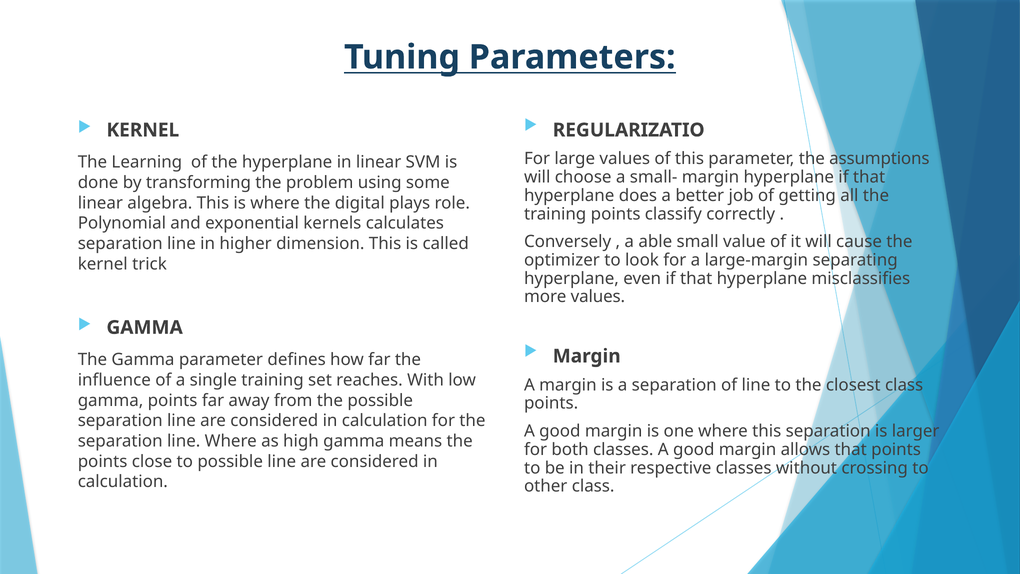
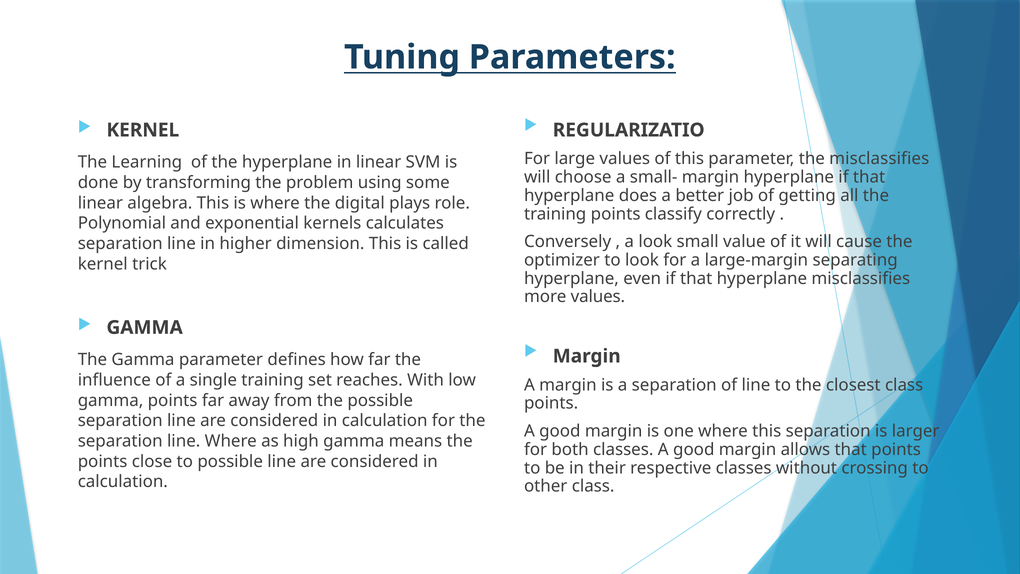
the assumptions: assumptions -> misclassifies (879, 159)
a able: able -> look (655, 242)
